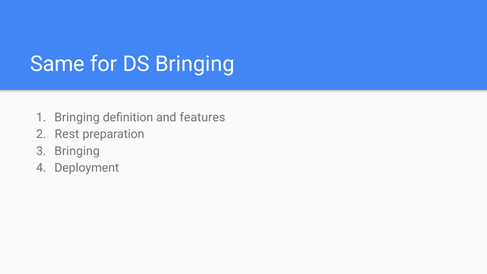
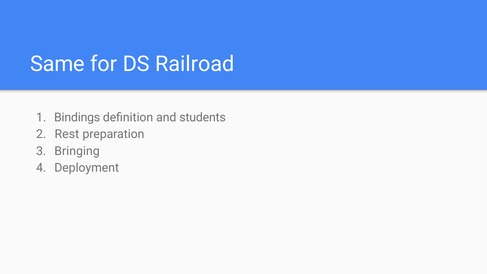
DS Bringing: Bringing -> Railroad (195, 64)
Bringing: Bringing -> Bindings (77, 117)
features: features -> students (203, 117)
